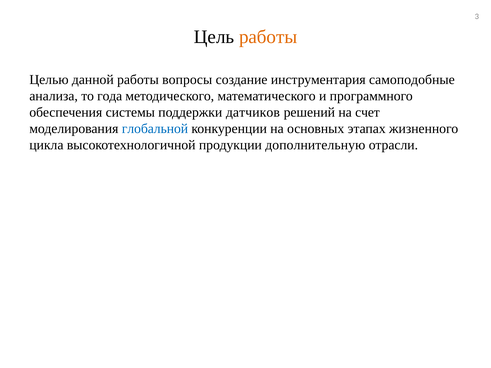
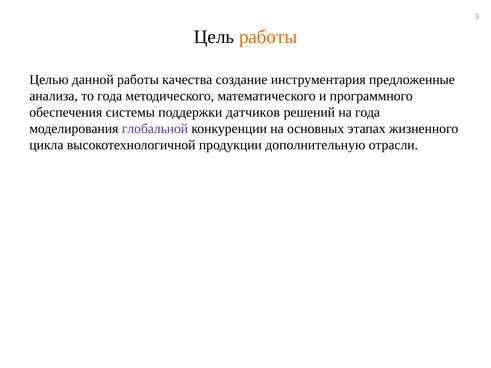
вопросы: вопросы -> качества (187, 80)
самоподобные: самоподобные -> предложенные (412, 80)
на счет: счет -> года (368, 112)
глобальной colour: blue -> purple (155, 129)
